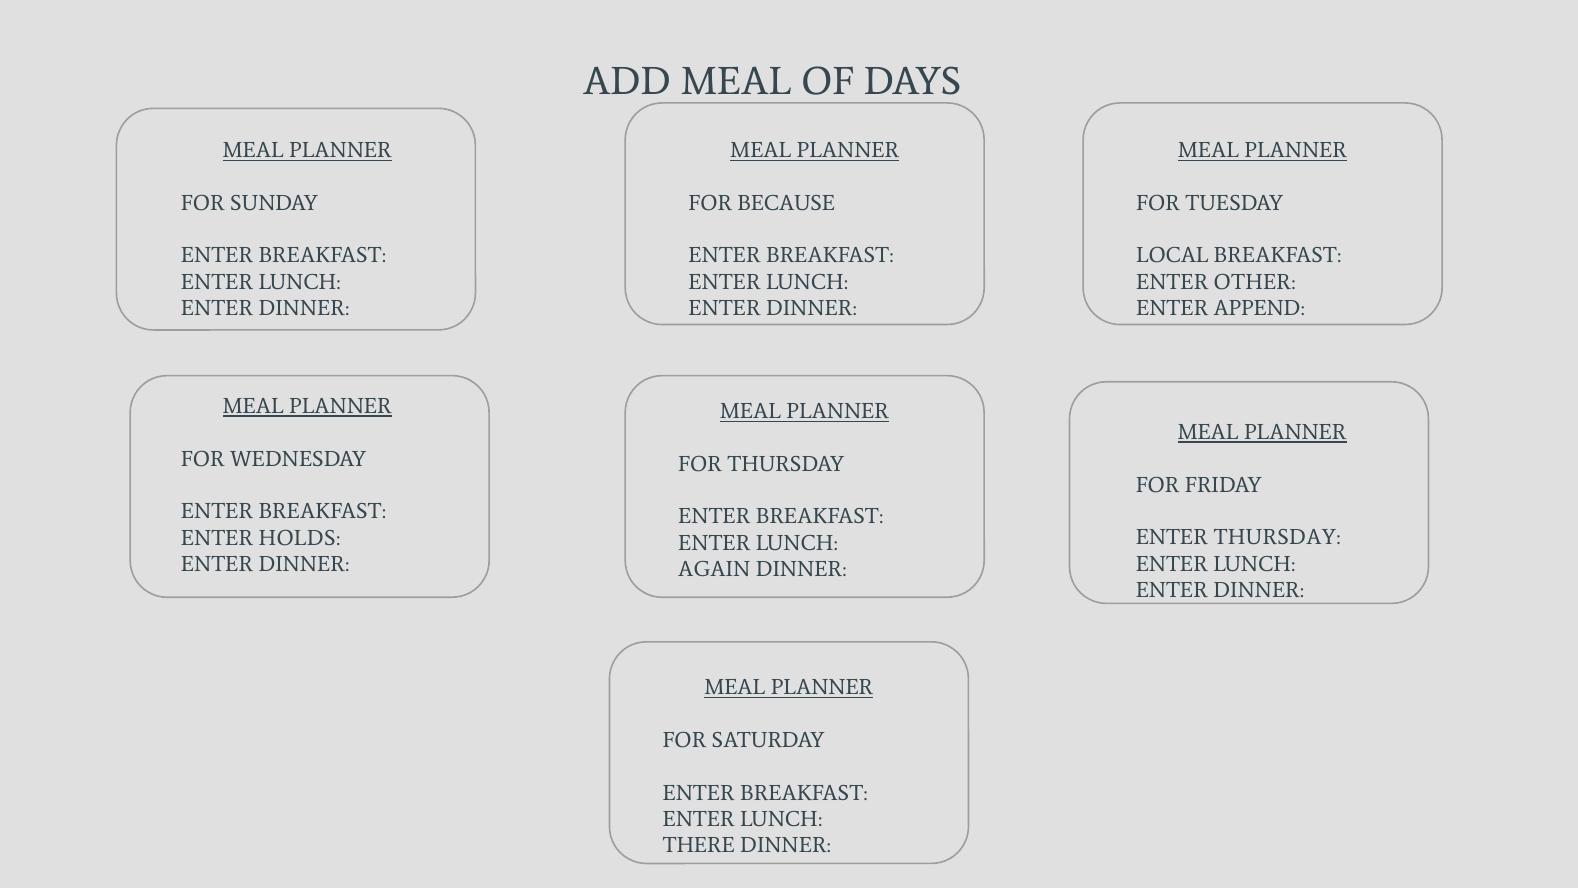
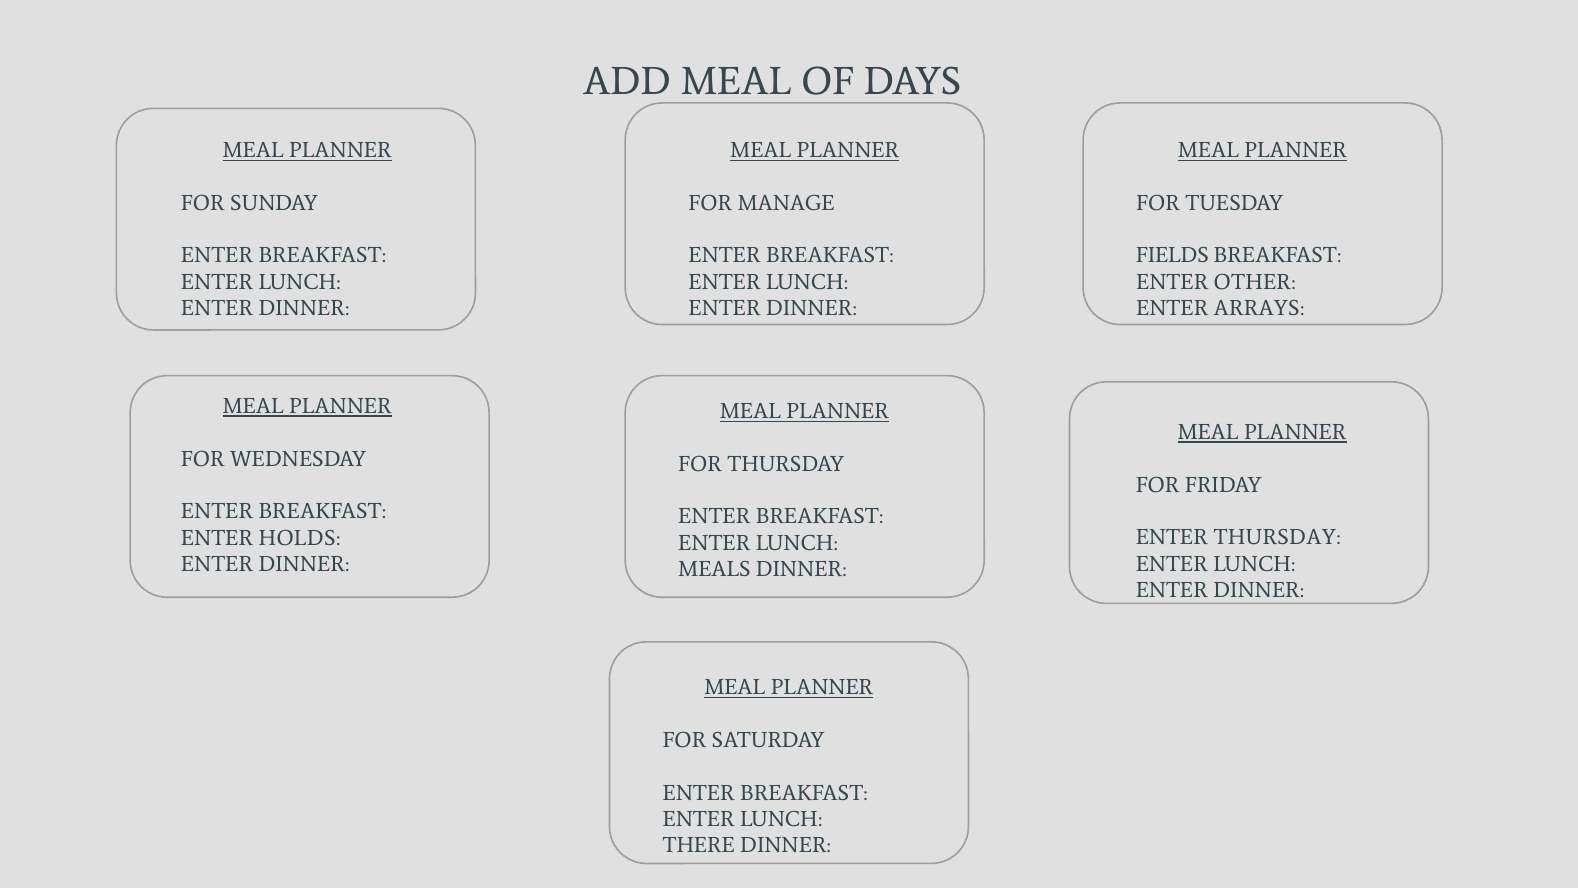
BECAUSE: BECAUSE -> MANAGE (786, 203)
LOCAL: LOCAL -> FIELDS (1172, 256)
APPEND: APPEND -> ARRAYS (1259, 308)
AGAIN: AGAIN -> MEALS (714, 569)
